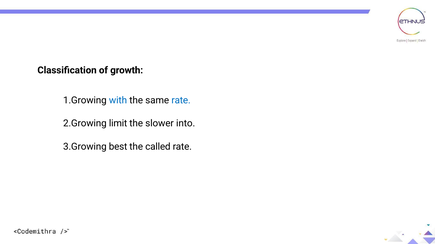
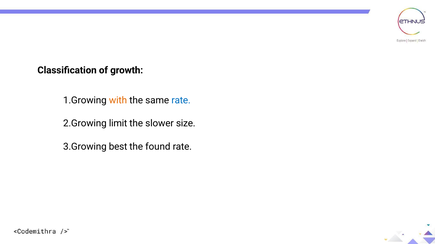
with colour: blue -> orange (118, 101)
into: into -> size (186, 124)
called: called -> found (158, 147)
